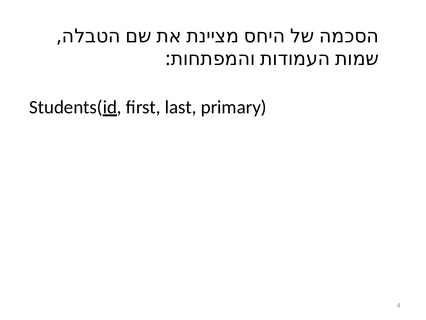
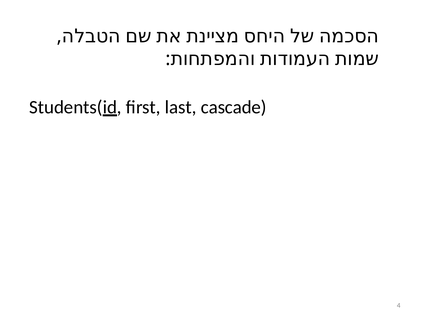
primary: primary -> cascade (234, 107)
